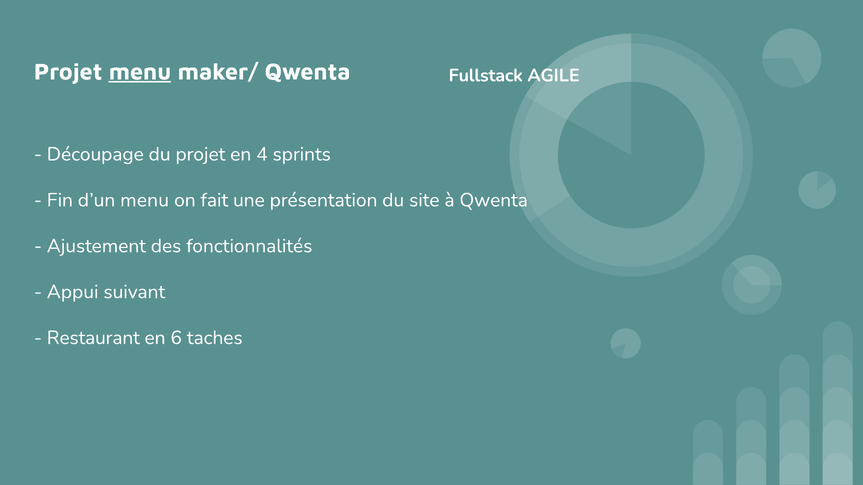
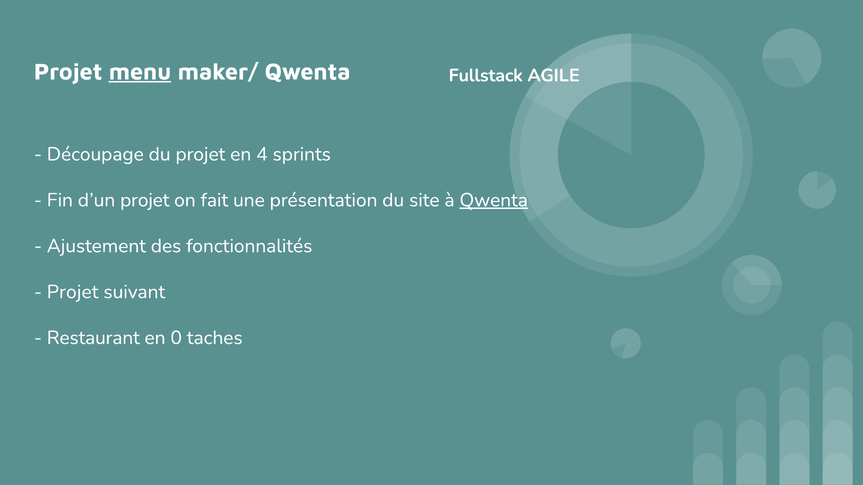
d’un menu: menu -> projet (145, 200)
Qwenta underline: none -> present (494, 200)
Appui: Appui -> Projet (73, 292)
6: 6 -> 0 (176, 338)
